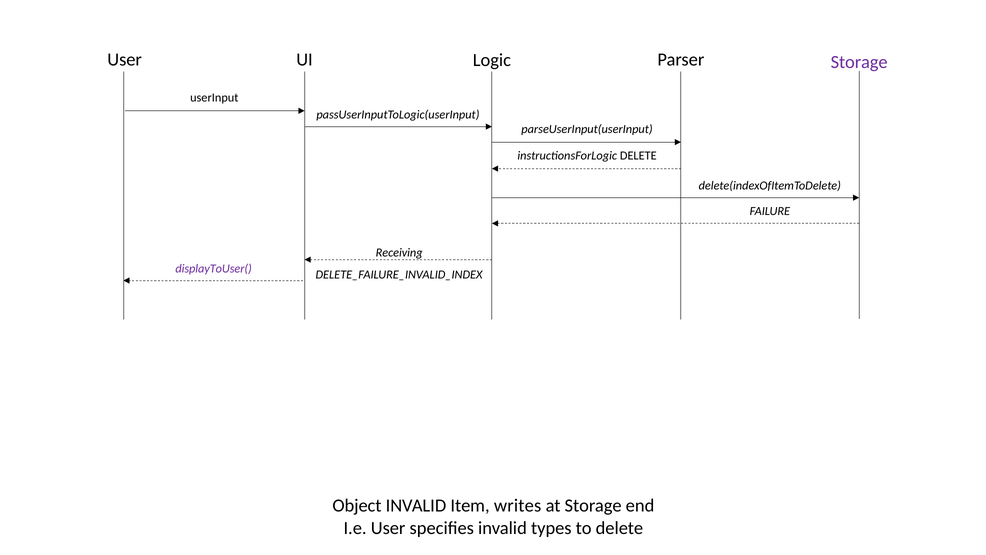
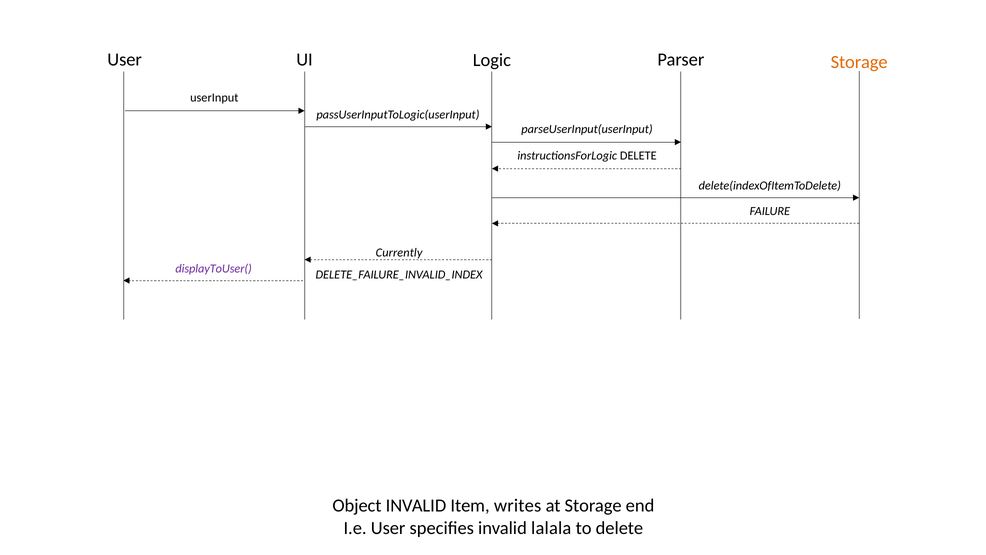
Storage colour: purple -> orange (859, 62)
Receiving: Receiving -> Currently (399, 252)
types: types -> lalala (551, 528)
